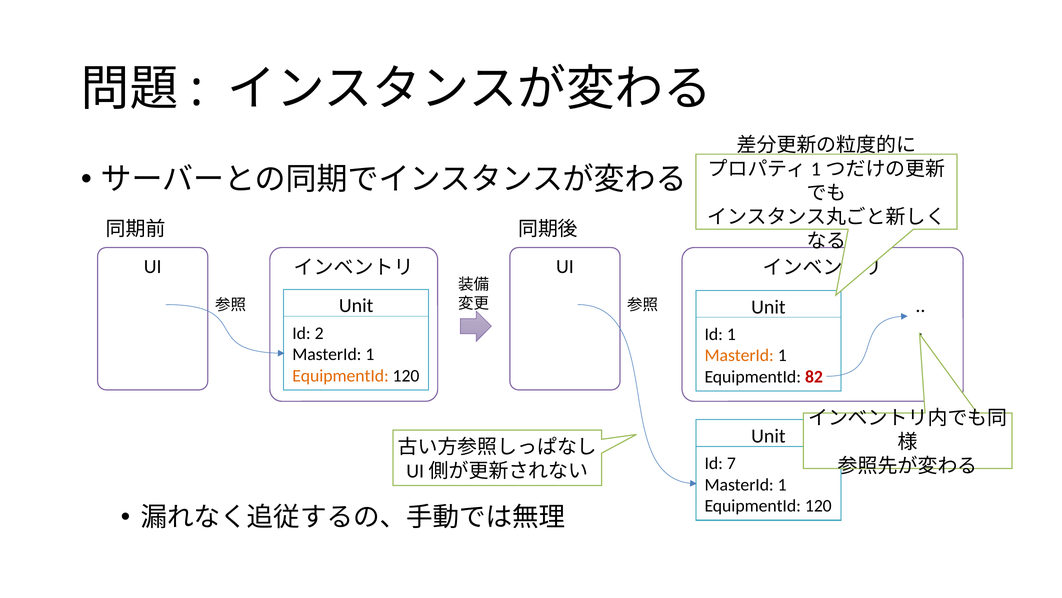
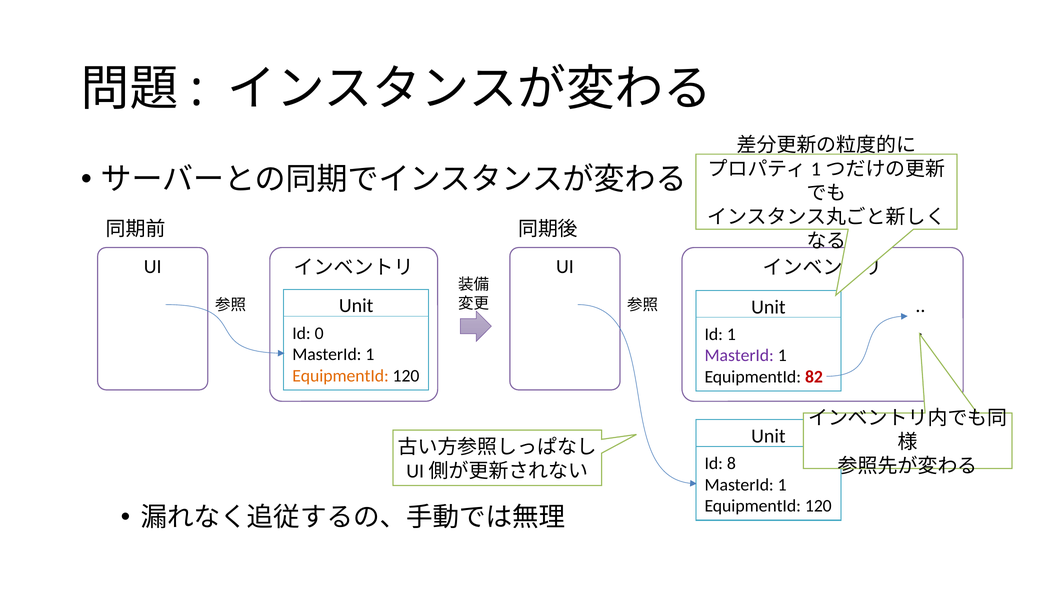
2: 2 -> 0 (319, 333)
MasterId colour: orange -> purple (739, 355)
7: 7 -> 8 (731, 463)
